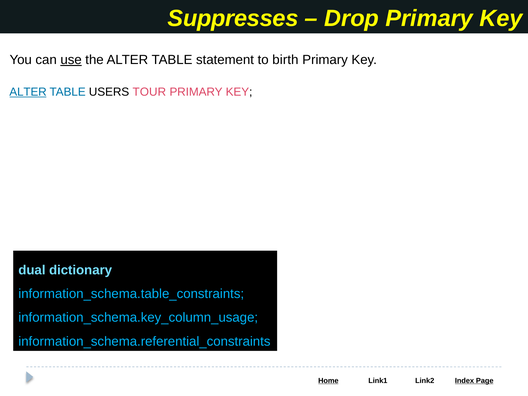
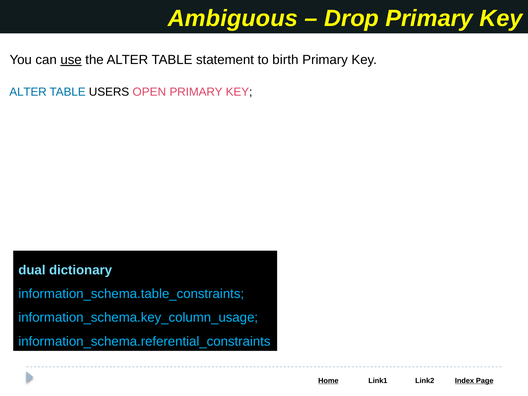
Suppresses: Suppresses -> Ambiguous (233, 18)
ALTER underline: present -> none (28, 92)
TOUR: TOUR -> OPEN (149, 92)
